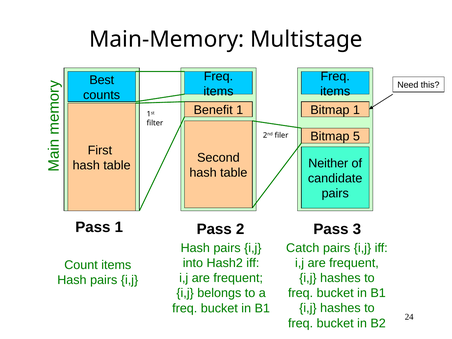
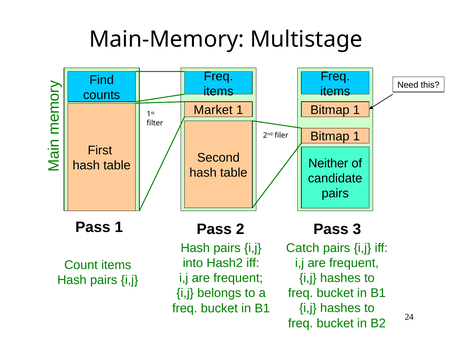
Best: Best -> Find (102, 80)
Benefit: Benefit -> Market (213, 110)
5: 5 -> 1 (356, 136)
